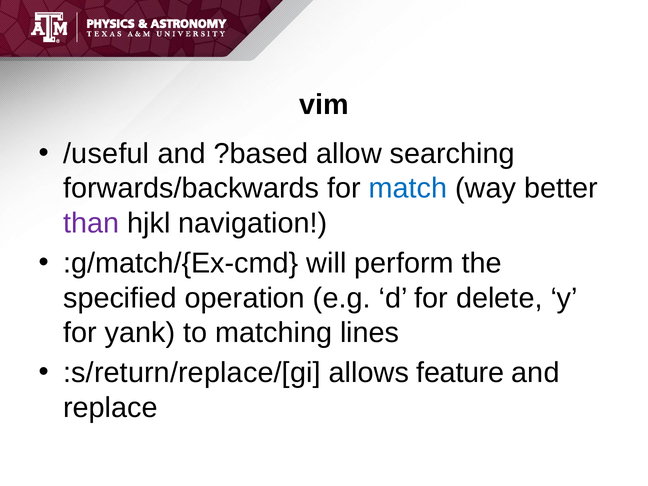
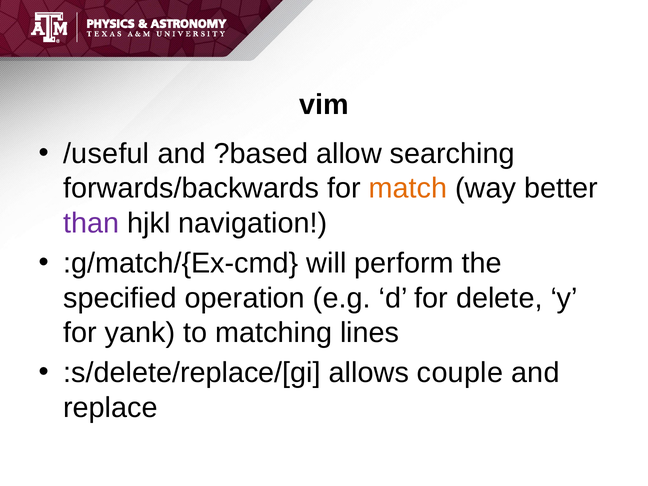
match colour: blue -> orange (408, 188)
:s/return/replace/[gi: :s/return/replace/[gi -> :s/delete/replace/[gi (192, 373)
feature: feature -> couple (460, 373)
